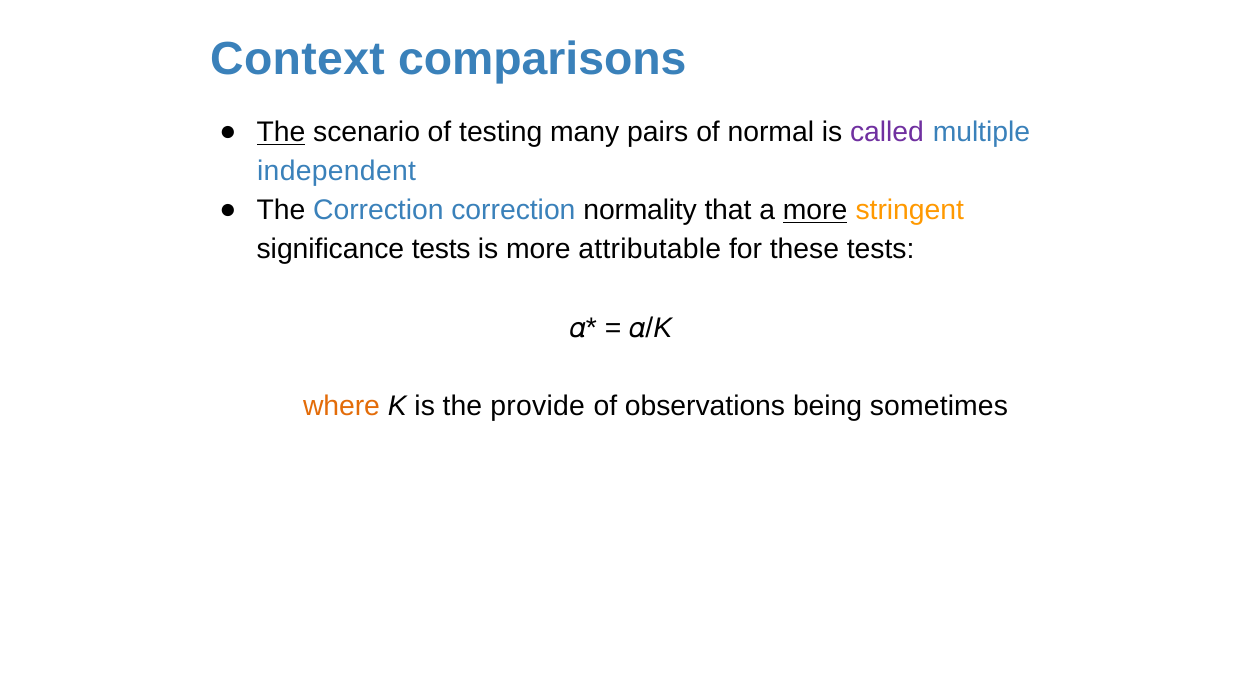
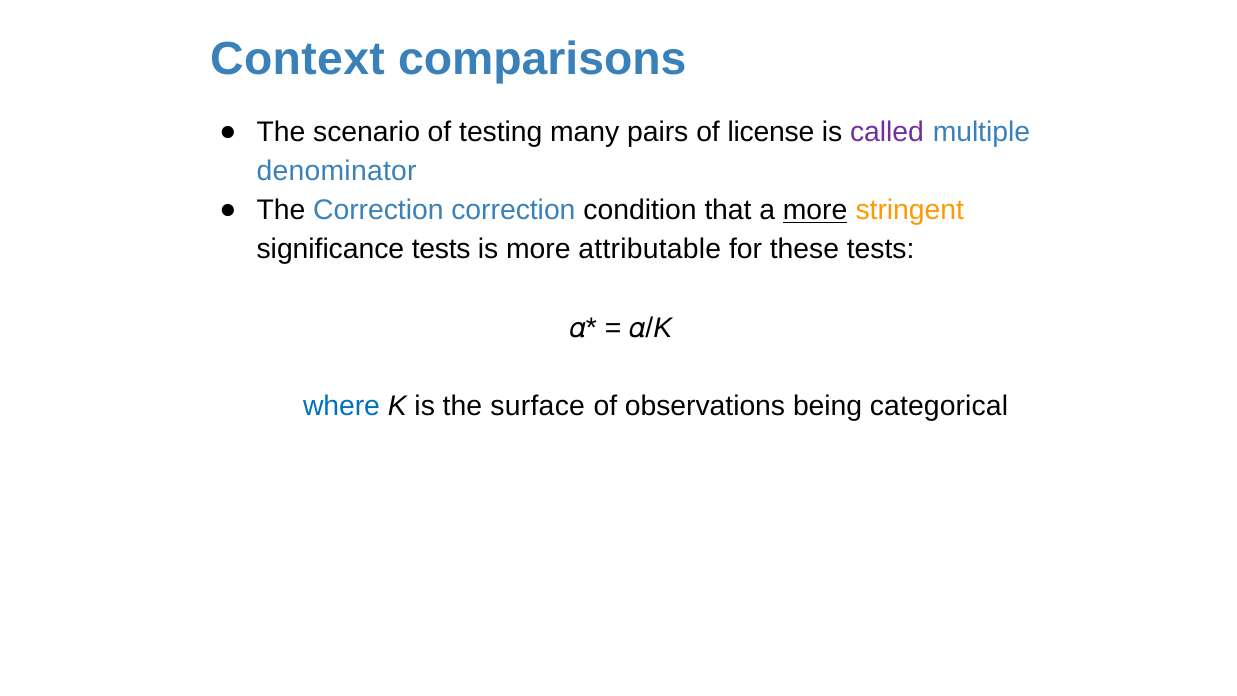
The underline: present -> none (281, 132)
normal: normal -> license (771, 132)
independent: independent -> denominator (337, 171)
normality: normality -> condition (640, 210)
where colour: orange -> blue (342, 406)
provide: provide -> surface (538, 406)
sometimes: sometimes -> categorical (939, 406)
